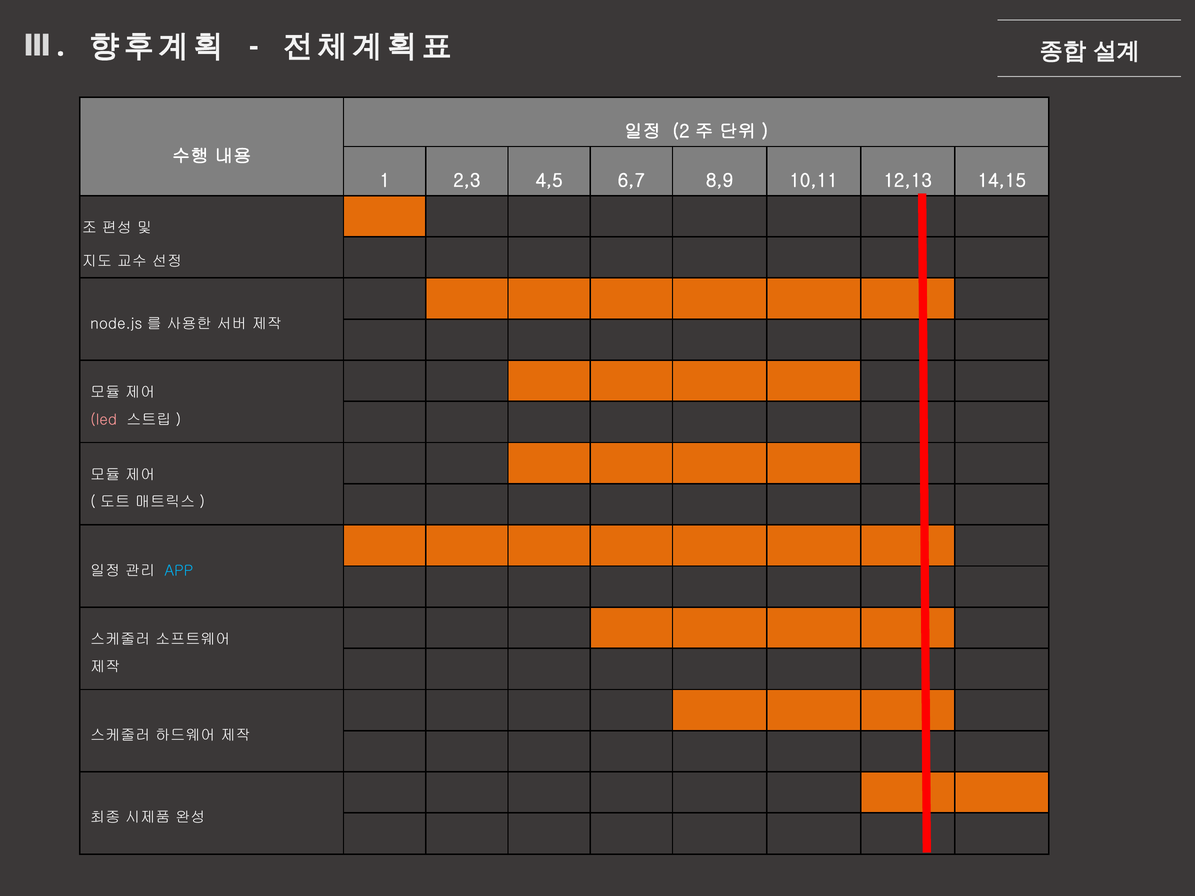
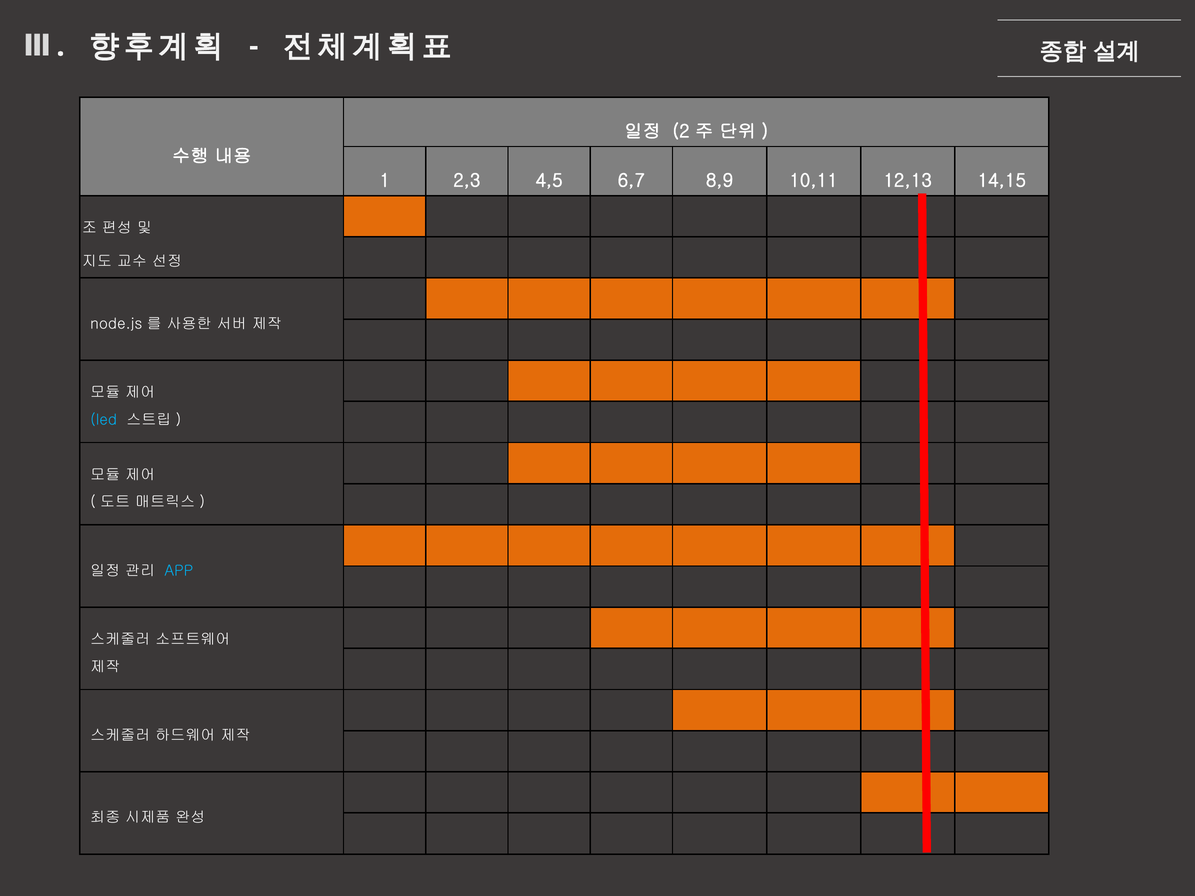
led colour: pink -> light blue (104, 420)
